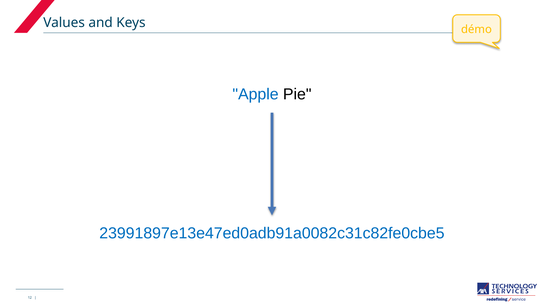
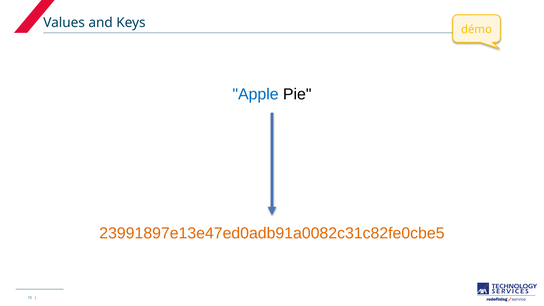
23991897e13e47ed0adb91a0082c31c82fe0cbe5 colour: blue -> orange (272, 233)
